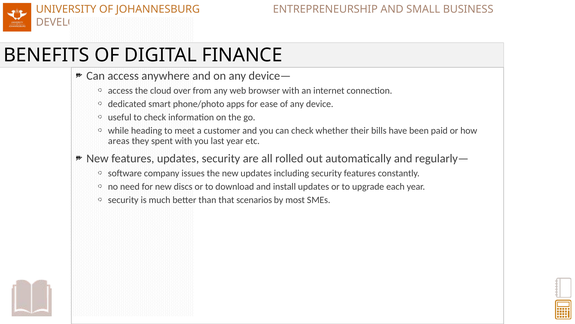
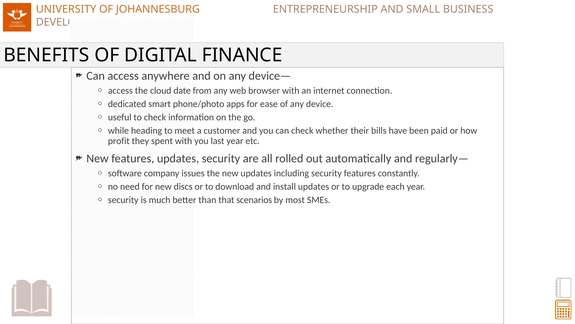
over: over -> date (182, 90)
areas: areas -> profit (119, 141)
